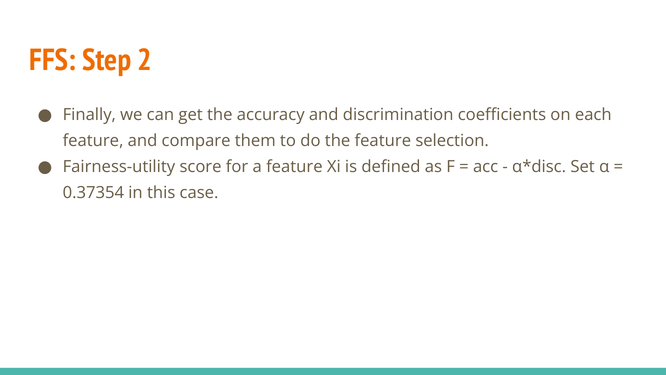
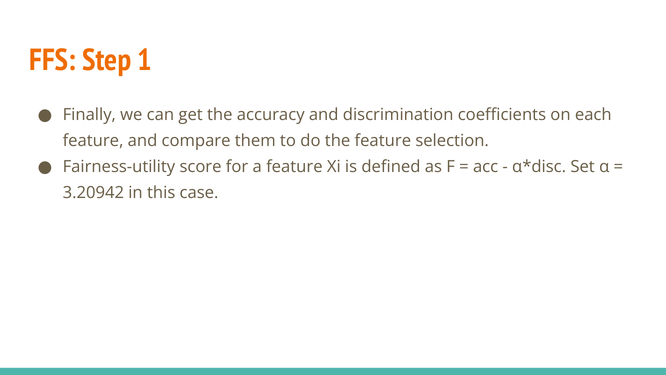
2: 2 -> 1 (145, 60)
0.37354: 0.37354 -> 3.20942 (93, 193)
